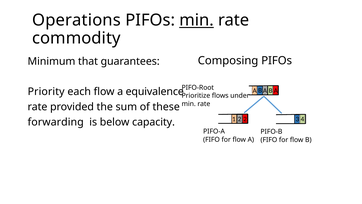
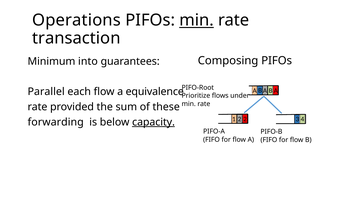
commodity: commodity -> transaction (76, 38)
that: that -> into (88, 61)
Priority: Priority -> Parallel (46, 92)
capacity underline: none -> present (154, 122)
